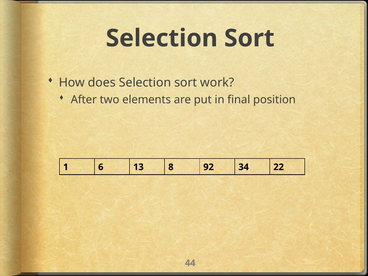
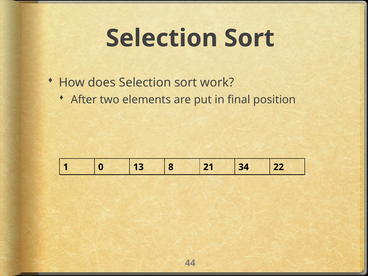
6: 6 -> 0 (101, 167)
92: 92 -> 21 (209, 167)
